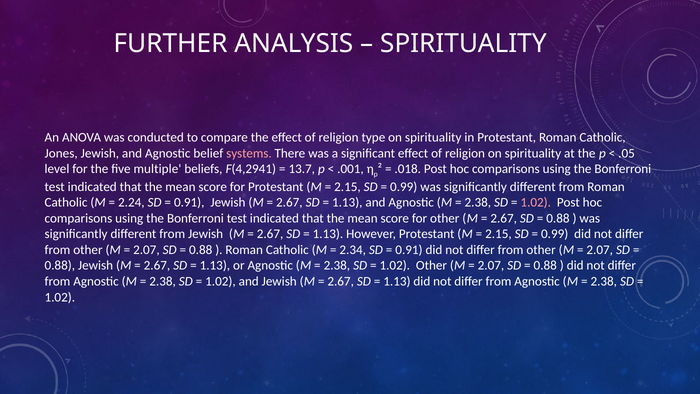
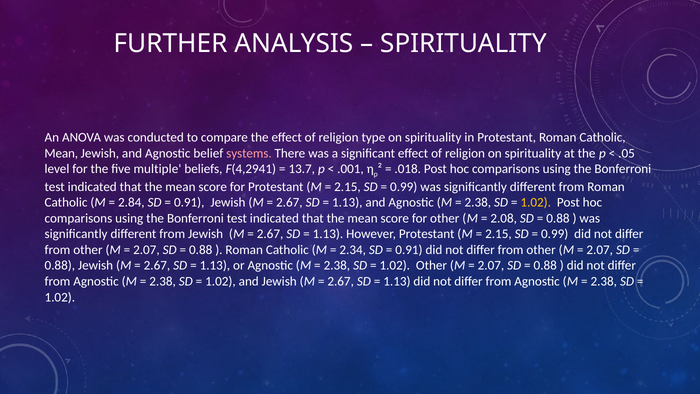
Jones: Jones -> Mean (61, 153)
2.24: 2.24 -> 2.84 (131, 202)
1.02 colour: pink -> yellow (536, 202)
2.67: 2.67 -> 2.08 (504, 218)
